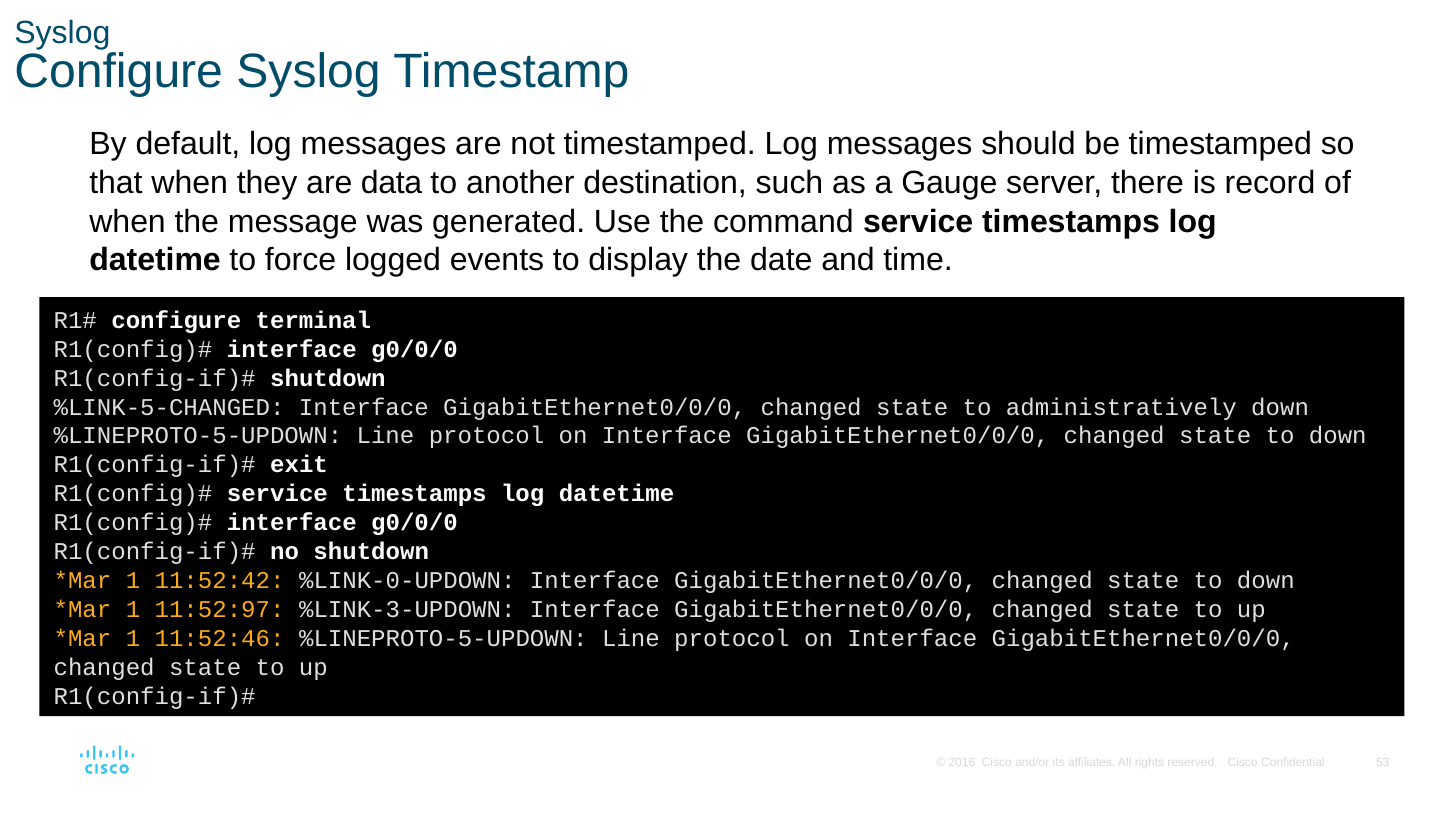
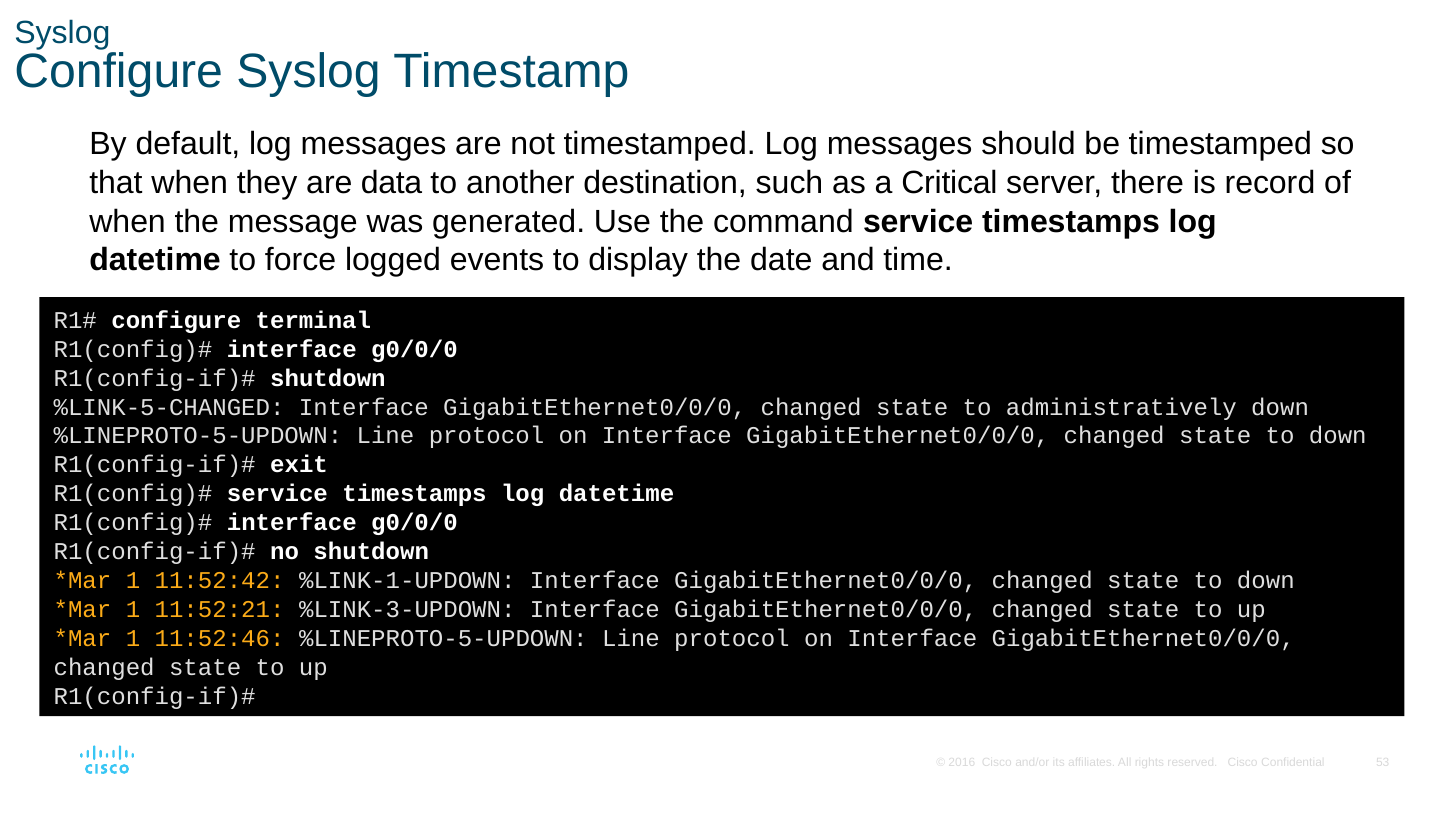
Gauge: Gauge -> Critical (949, 183)
%LINK-0-UPDOWN: %LINK-0-UPDOWN -> %LINK-1-UPDOWN (407, 580)
11:52:97: 11:52:97 -> 11:52:21 (220, 609)
